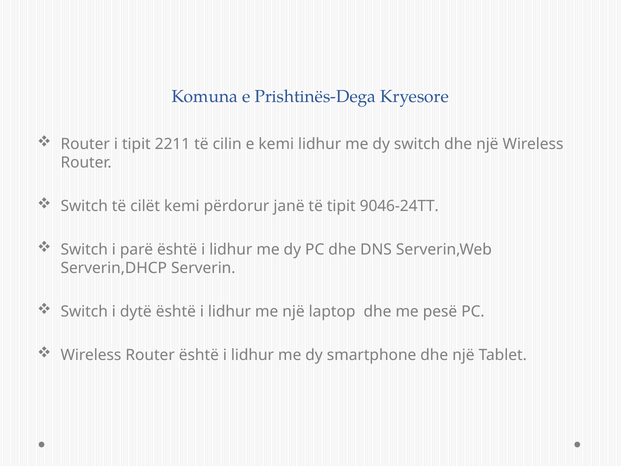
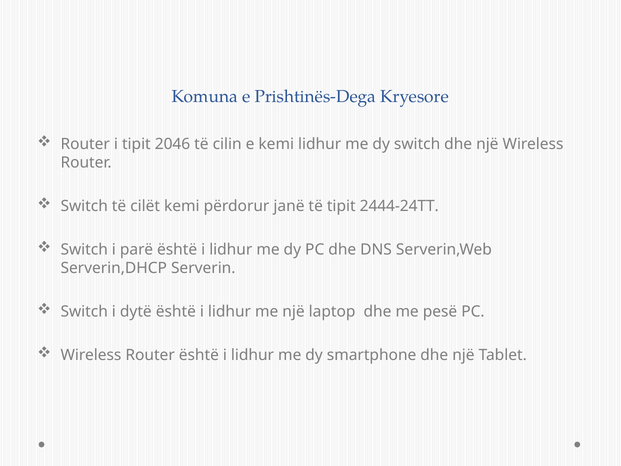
2211: 2211 -> 2046 (172, 144)
9046-24TT: 9046-24TT -> 2444-24TT (399, 206)
